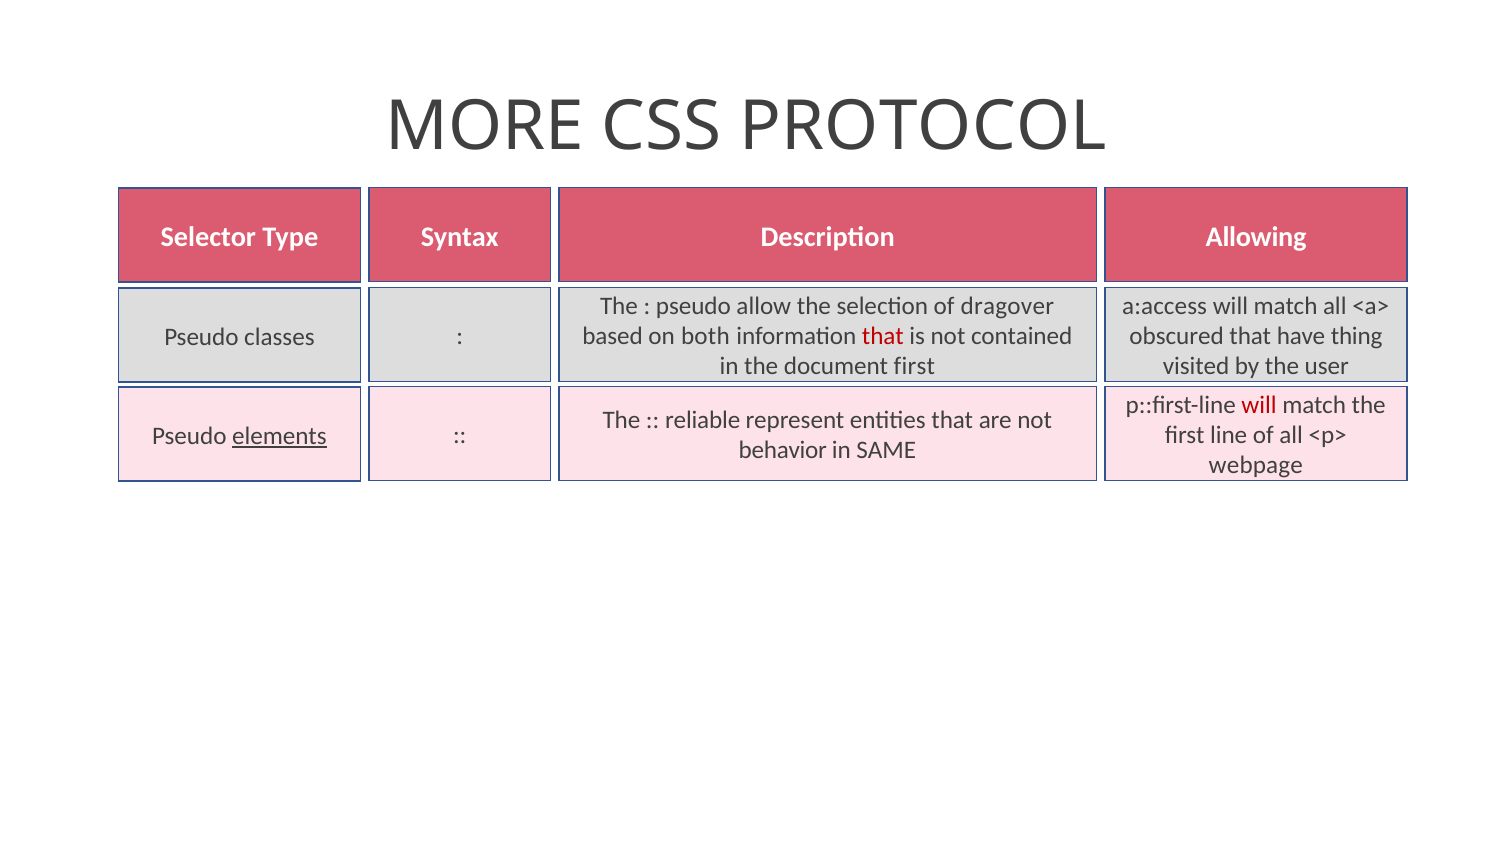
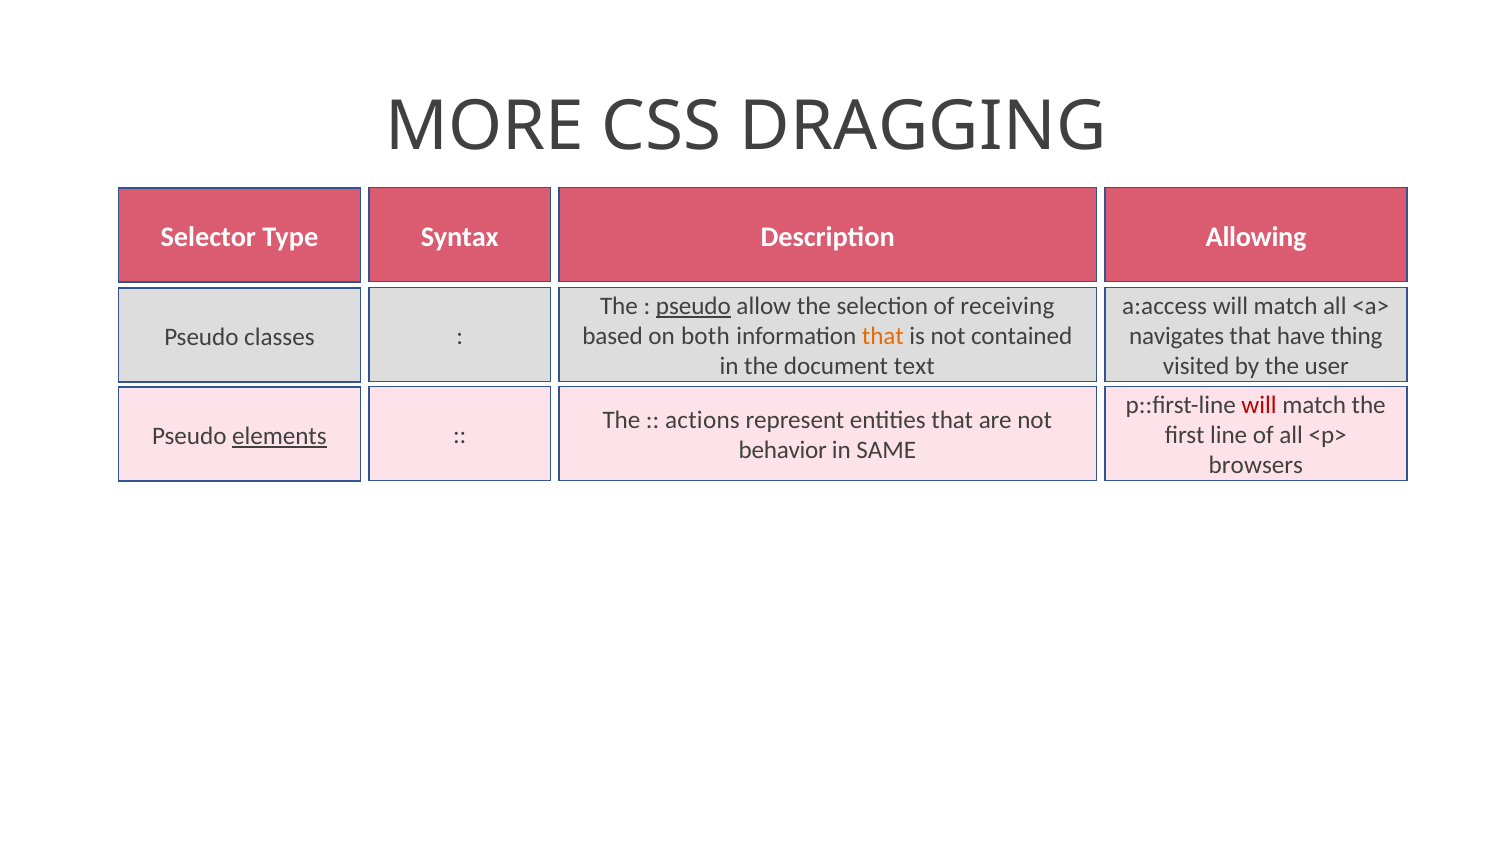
PROTOCOL: PROTOCOL -> DRAGGING (923, 127)
pseudo underline: none -> present (693, 306)
dragover: dragover -> receiving (1007, 306)
that colour: red -> orange (883, 336)
obscured: obscured -> navigates (1177, 336)
document first: first -> text (914, 366)
reliable: reliable -> actions (702, 420)
webpage: webpage -> browsers (1256, 466)
